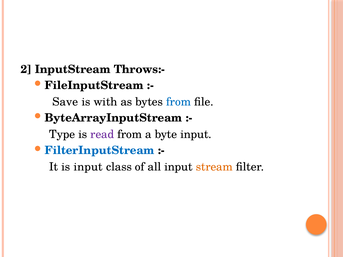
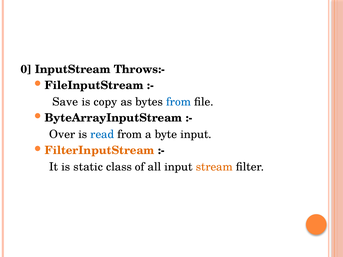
2: 2 -> 0 (26, 69)
with: with -> copy (105, 102)
Type: Type -> Over (62, 135)
read colour: purple -> blue (102, 135)
FilterInputStream colour: blue -> orange (100, 151)
is input: input -> static (88, 167)
